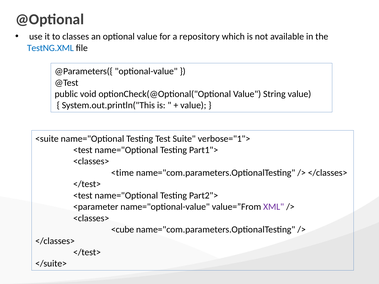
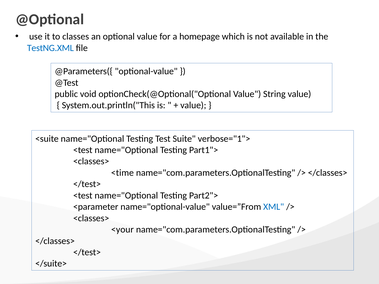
repository: repository -> homepage (200, 37)
XML colour: purple -> blue (274, 207)
<cube: <cube -> <your (122, 230)
